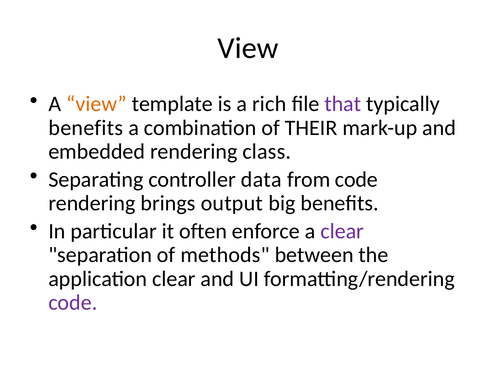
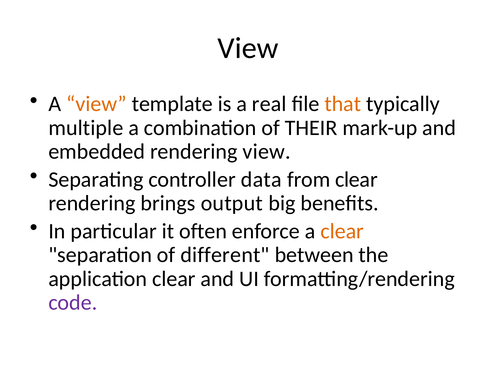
rich: rich -> real (269, 104)
that colour: purple -> orange (343, 104)
benefits: benefits -> multiple (86, 128)
rendering class: class -> view (267, 152)
from code: code -> clear (356, 179)
clear colour: purple -> orange (342, 231)
methods: methods -> different (225, 255)
